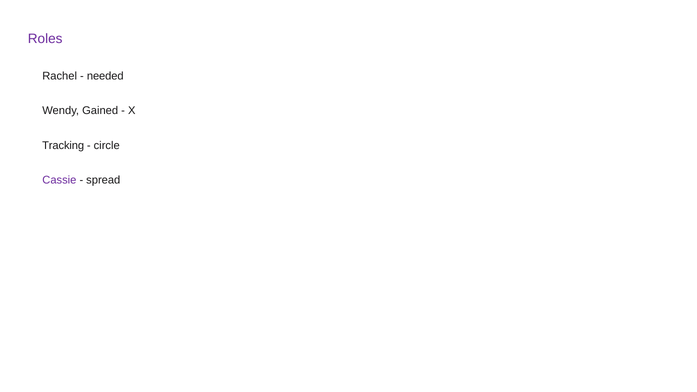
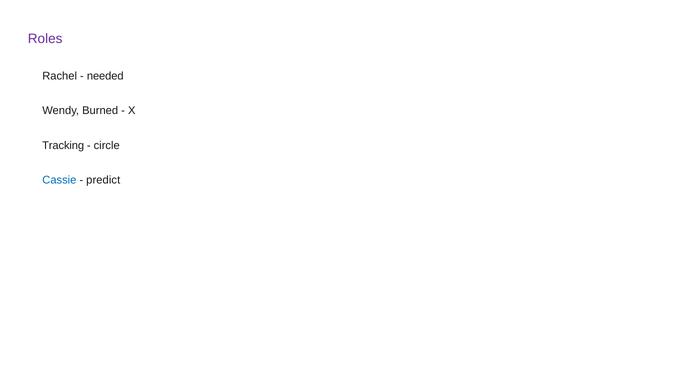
Gained: Gained -> Burned (100, 111)
Cassie colour: purple -> blue (59, 180)
spread: spread -> predict (103, 180)
